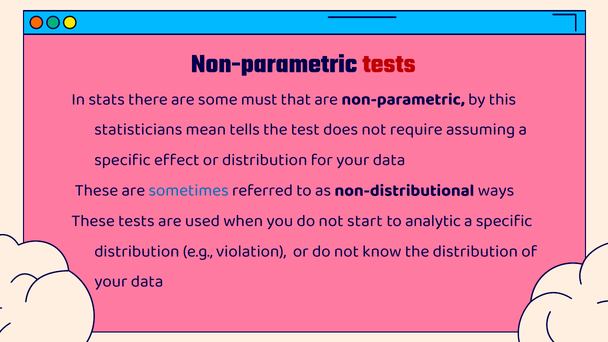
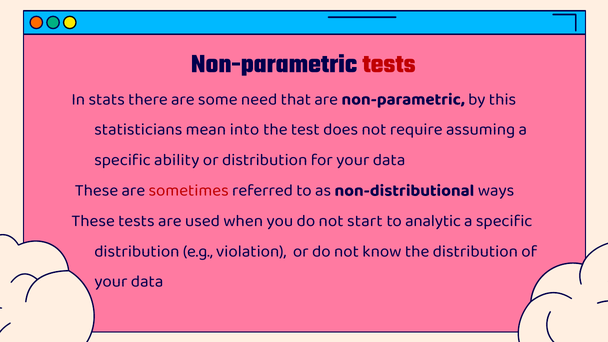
must: must -> need (259, 99)
tells: tells -> into (245, 129)
effect: effect -> ability (177, 160)
sometimes colour: blue -> red (189, 190)
